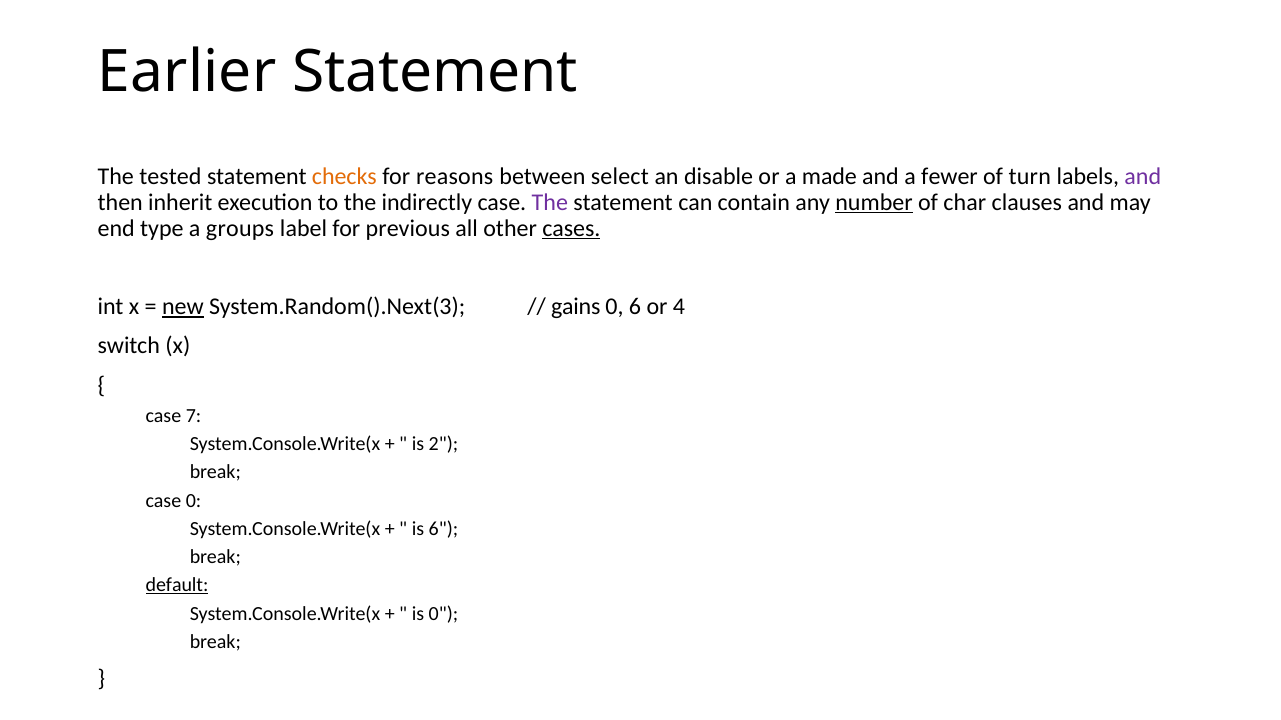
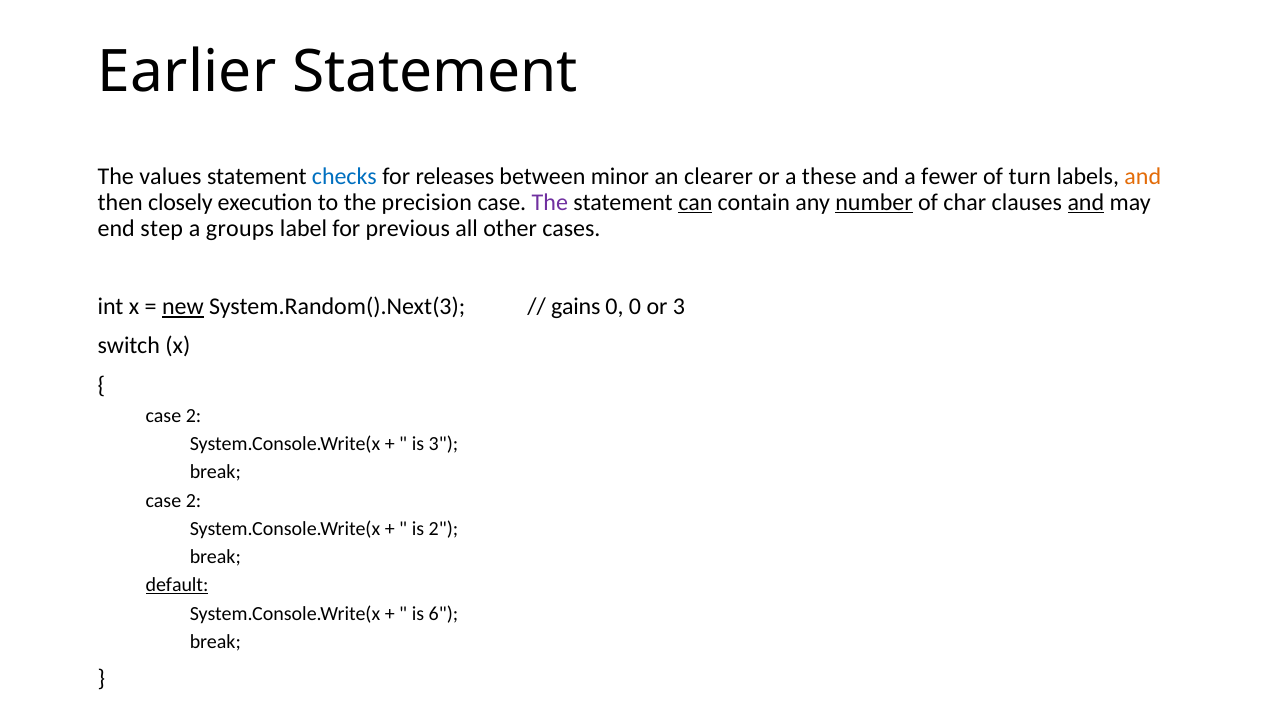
tested: tested -> values (170, 176)
checks colour: orange -> blue (344, 176)
reasons: reasons -> releases (455, 176)
select: select -> minor (620, 176)
disable: disable -> clearer (718, 176)
made: made -> these (829, 176)
and colour: purple -> orange (1143, 176)
inherit: inherit -> closely (180, 202)
indirectly: indirectly -> precision (427, 202)
can underline: none -> present (695, 202)
and underline: none -> present (1086, 202)
type: type -> step (162, 228)
cases underline: present -> none (571, 228)
0 6: 6 -> 0 (635, 307)
or 4: 4 -> 3 (679, 307)
7: 7 -> 2 (194, 416)
is 2: 2 -> 3 (443, 444)
0: 0 -> 2 (194, 501)
is 6: 6 -> 2 (443, 529)
is 0: 0 -> 6 (443, 614)
